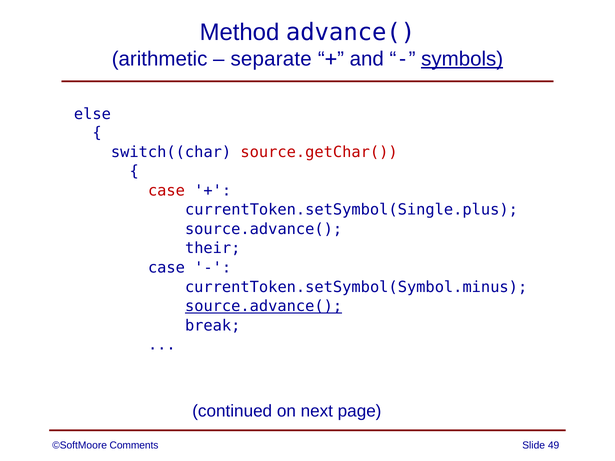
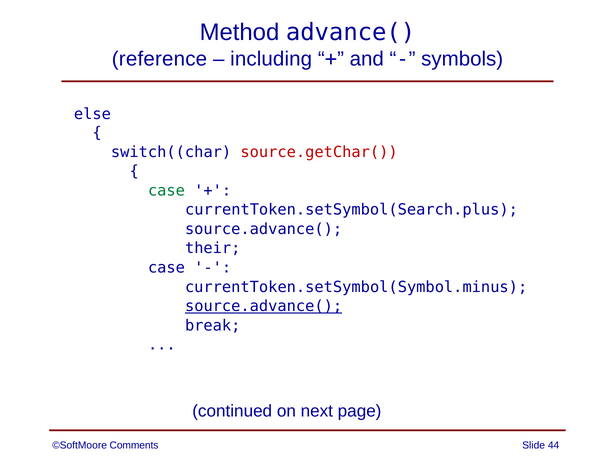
arithmetic: arithmetic -> reference (159, 59)
separate: separate -> including (271, 59)
symbols underline: present -> none (462, 59)
case colour: red -> green (166, 191)
currentToken.setSymbol(Single.plus: currentToken.setSymbol(Single.plus -> currentToken.setSymbol(Search.plus (351, 210)
49: 49 -> 44 (554, 446)
